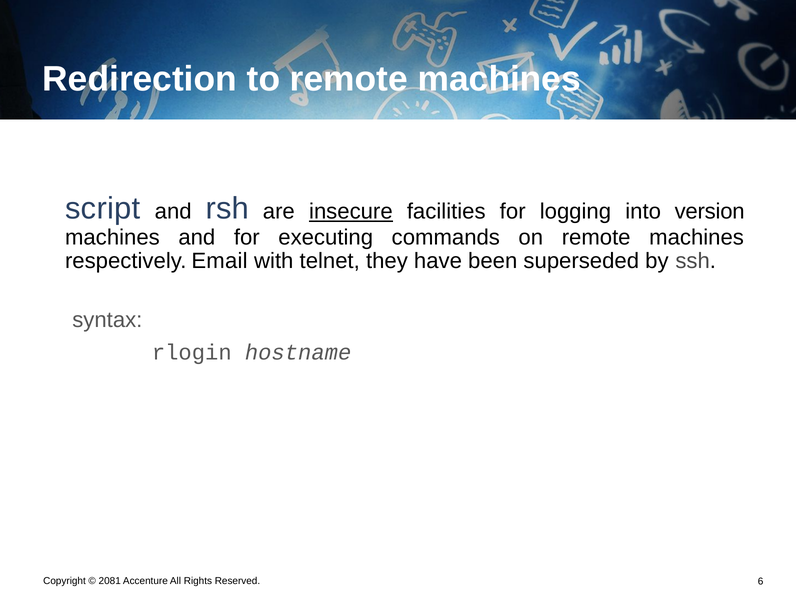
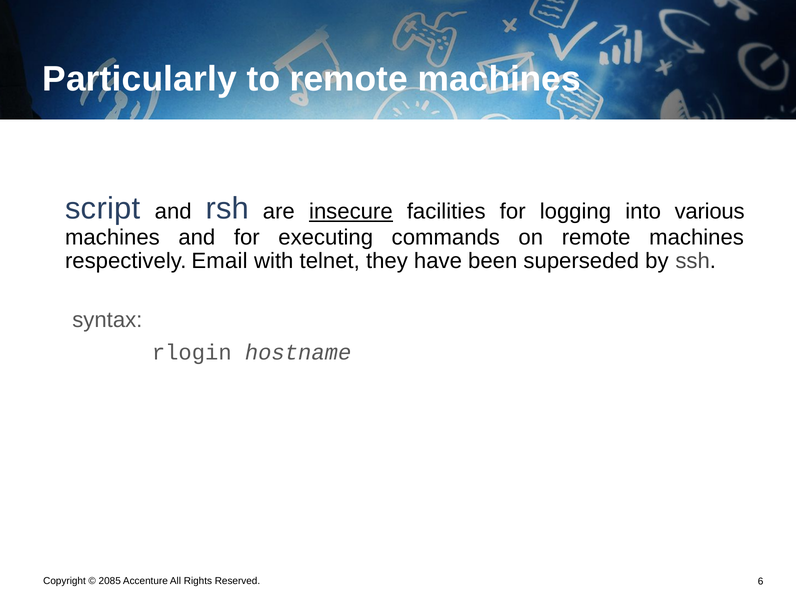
Redirection: Redirection -> Particularly (140, 79)
version: version -> various (710, 211)
2081: 2081 -> 2085 (110, 581)
